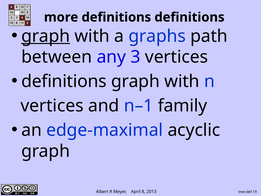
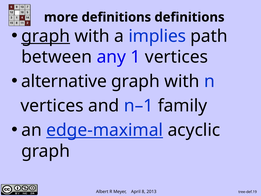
graphs: graphs -> implies (157, 36)
3: 3 -> 1 (135, 57)
definitions: definitions -> alternative (64, 81)
edge-maximal underline: none -> present (105, 130)
